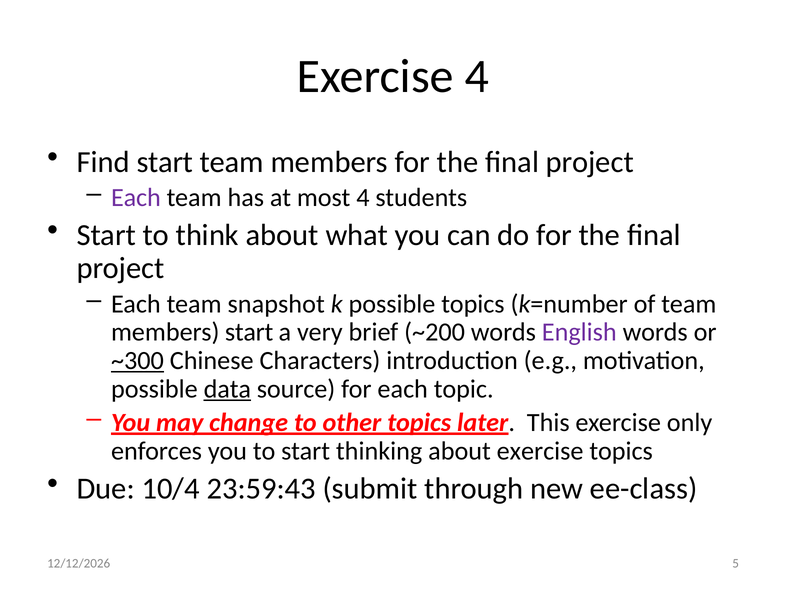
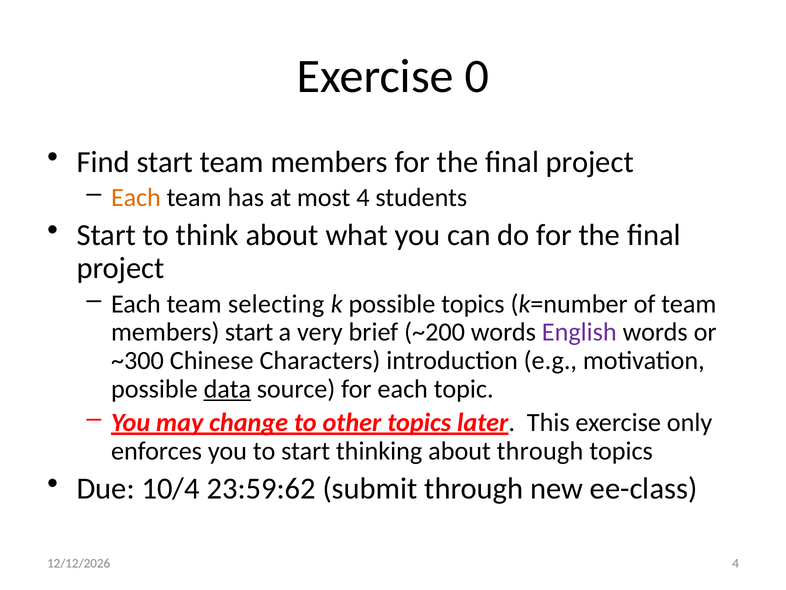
Exercise 4: 4 -> 0 (477, 76)
Each colour: purple -> orange (136, 198)
snapshot: snapshot -> selecting (276, 304)
~300 underline: present -> none (137, 360)
about exercise: exercise -> through (540, 451)
23:59:43: 23:59:43 -> 23:59:62 (261, 488)
5: 5 -> 4 (736, 563)
